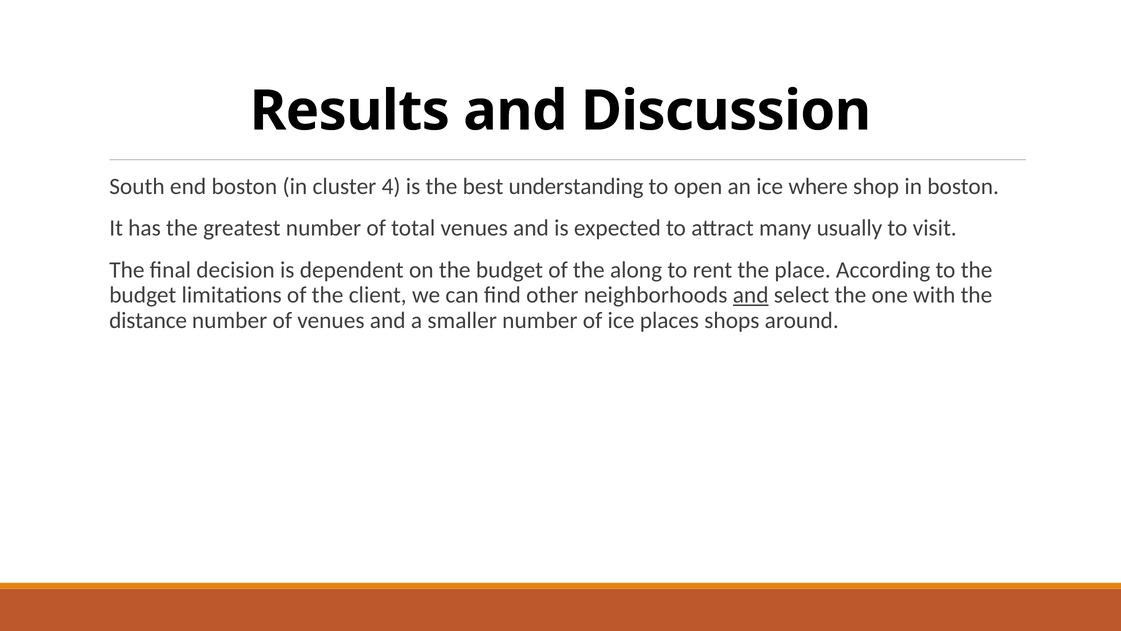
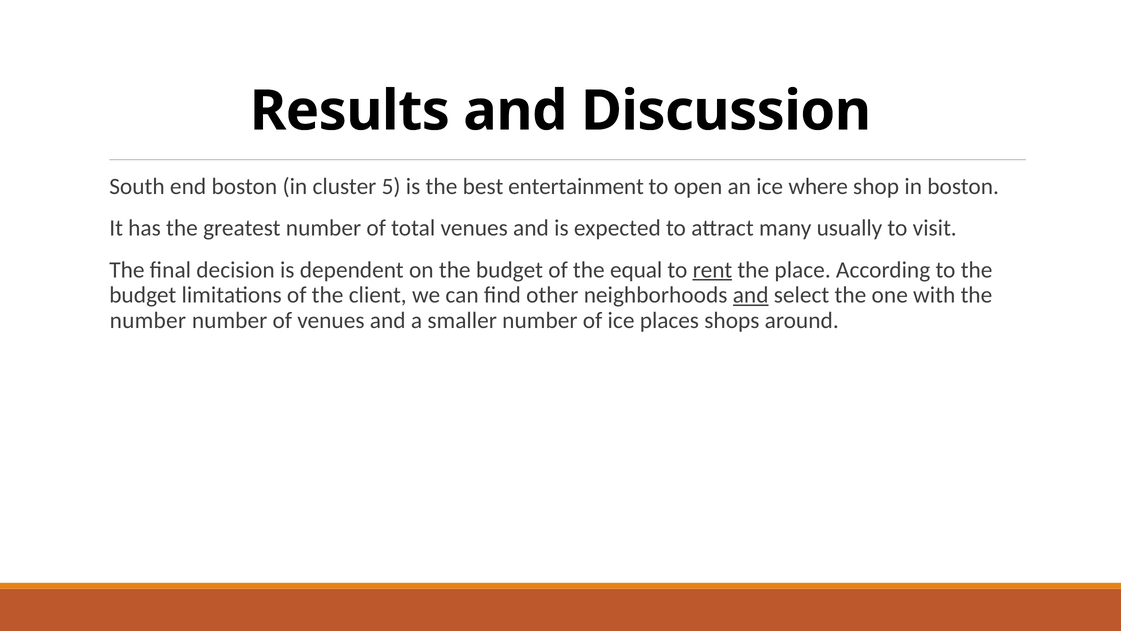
4: 4 -> 5 (391, 186)
understanding: understanding -> entertainment (576, 186)
along: along -> equal (636, 270)
rent underline: none -> present (712, 270)
distance: distance -> number (148, 320)
